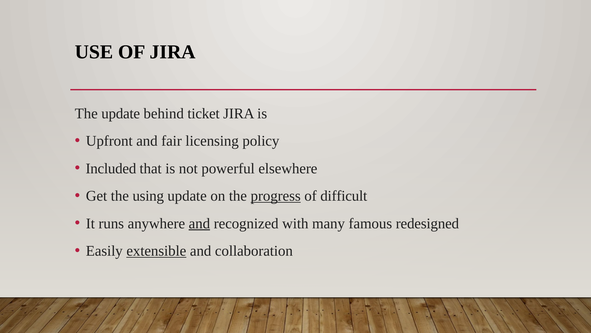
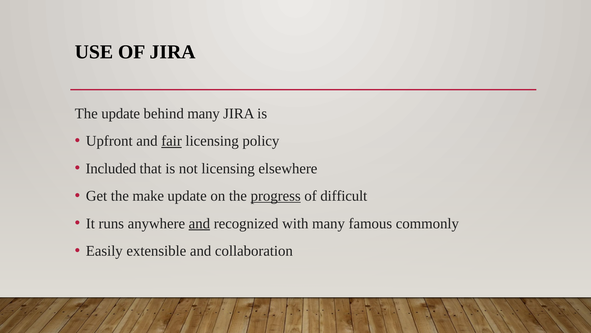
behind ticket: ticket -> many (204, 113)
fair underline: none -> present (172, 141)
not powerful: powerful -> licensing (228, 168)
using: using -> make (148, 196)
redesigned: redesigned -> commonly (427, 223)
extensible underline: present -> none (156, 251)
